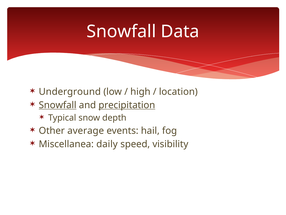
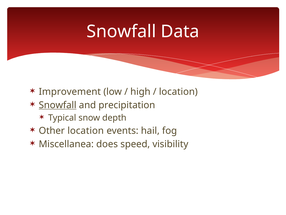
Underground: Underground -> Improvement (70, 92)
precipitation underline: present -> none (127, 105)
Other average: average -> location (86, 130)
daily: daily -> does (107, 144)
